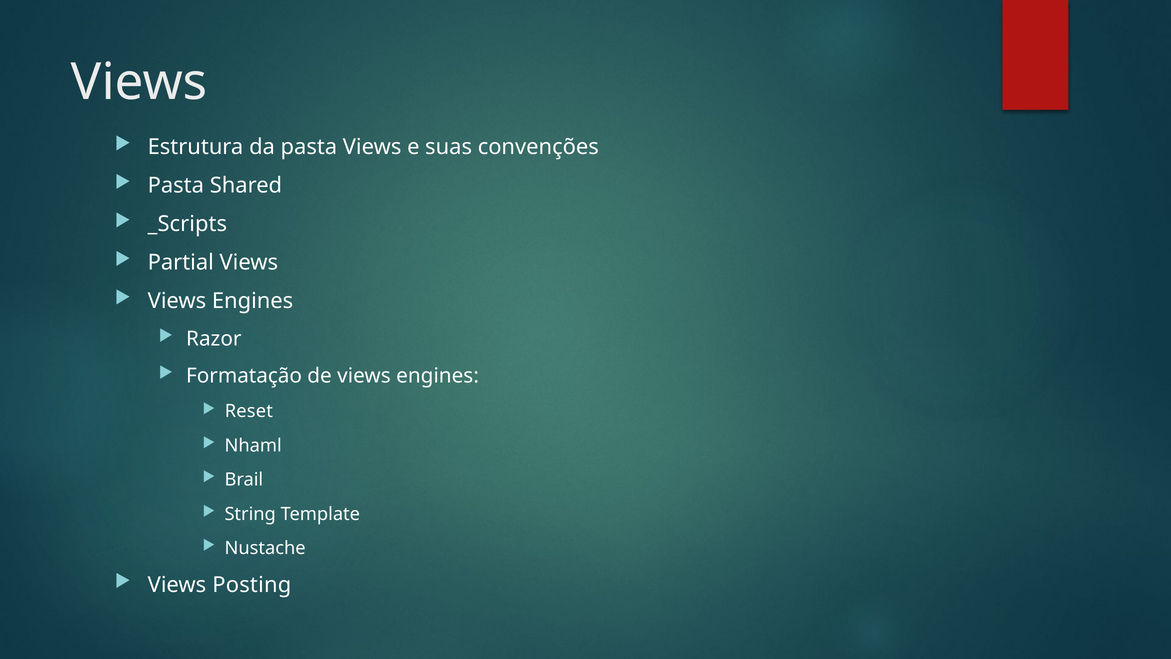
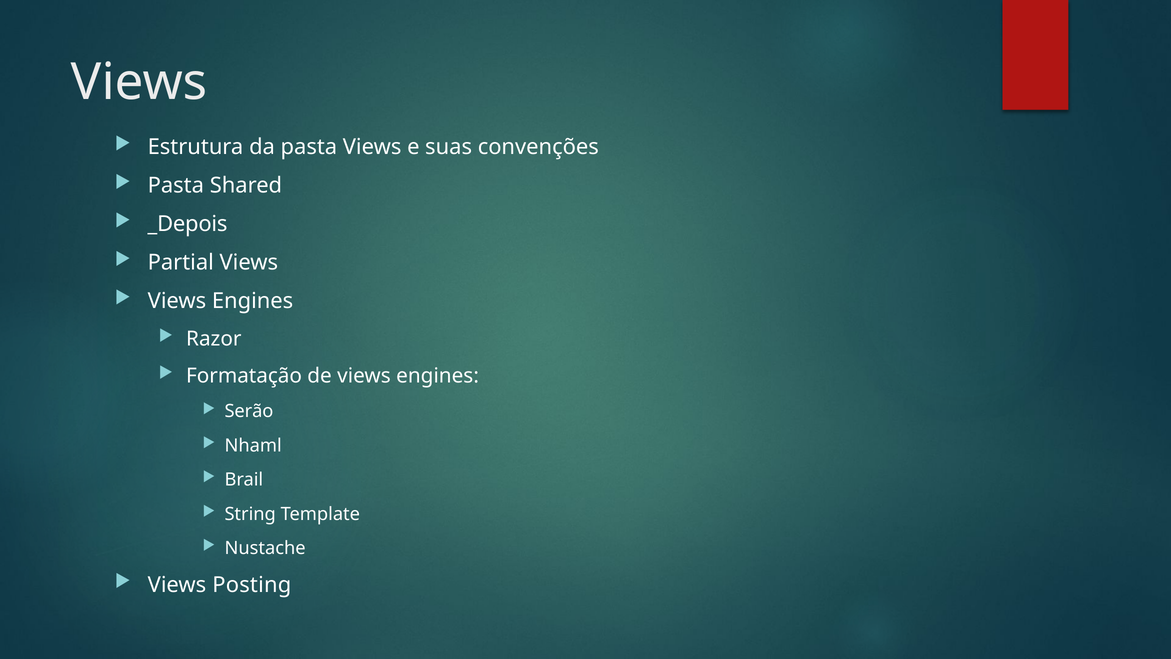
_Scripts: _Scripts -> _Depois (188, 224)
Reset: Reset -> Serão (249, 411)
